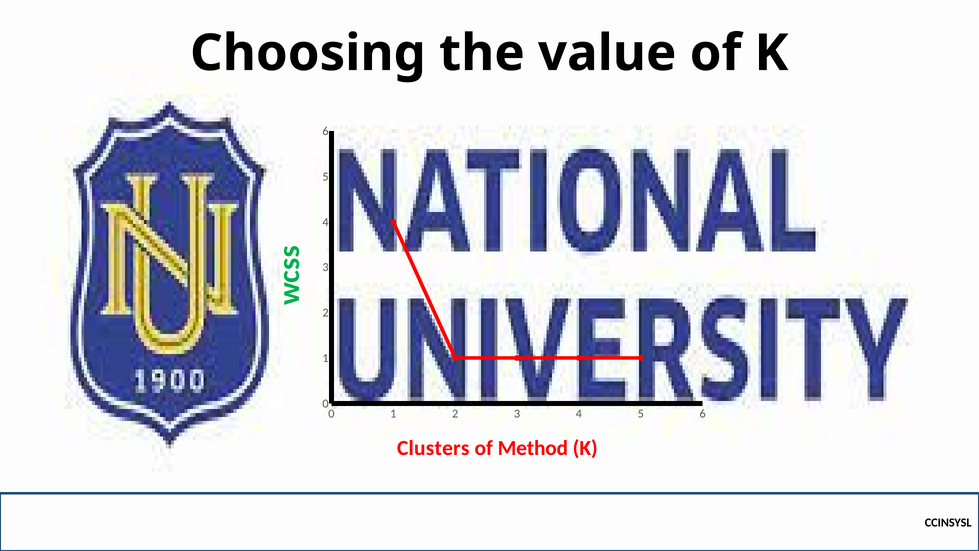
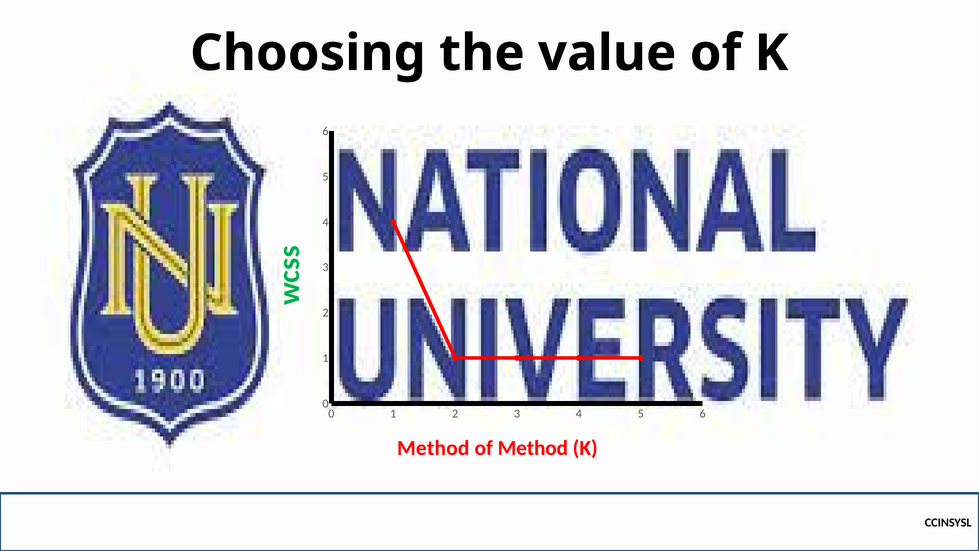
Clusters: Clusters -> Method (433, 448)
